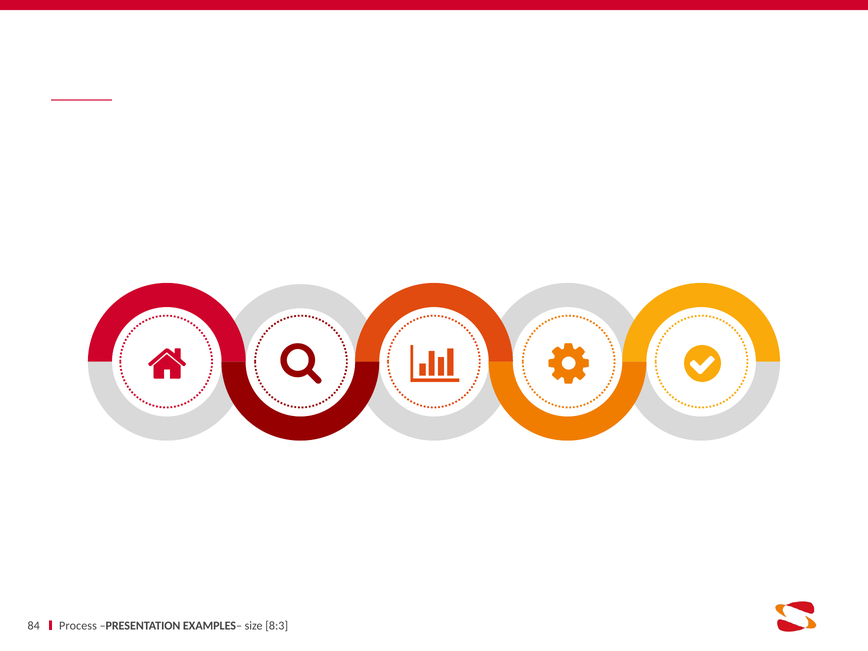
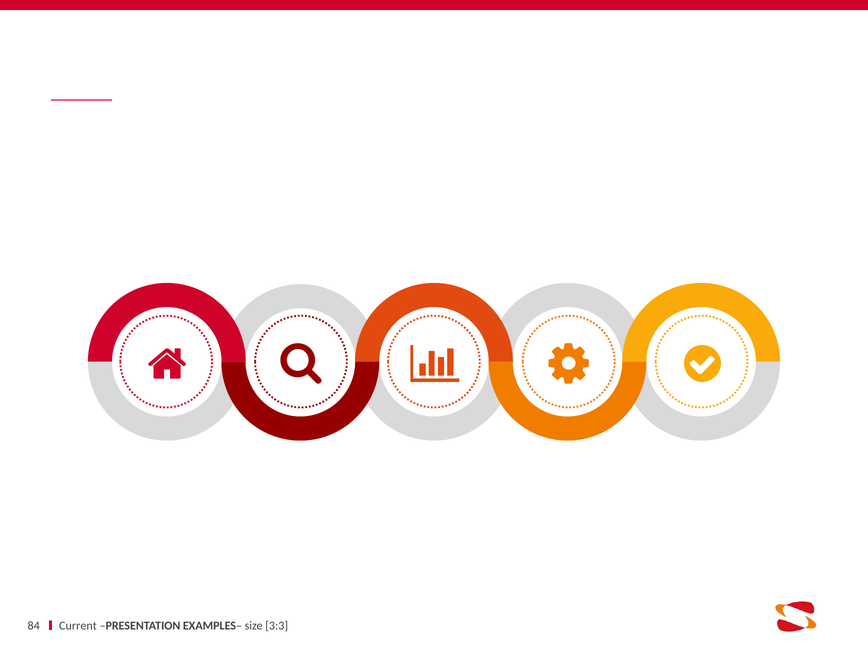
Process: Process -> Current (78, 626)
8:3: 8:3 -> 3:3 (277, 626)
